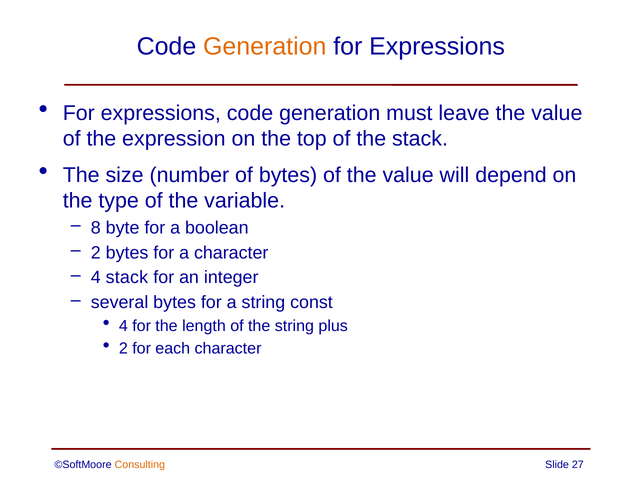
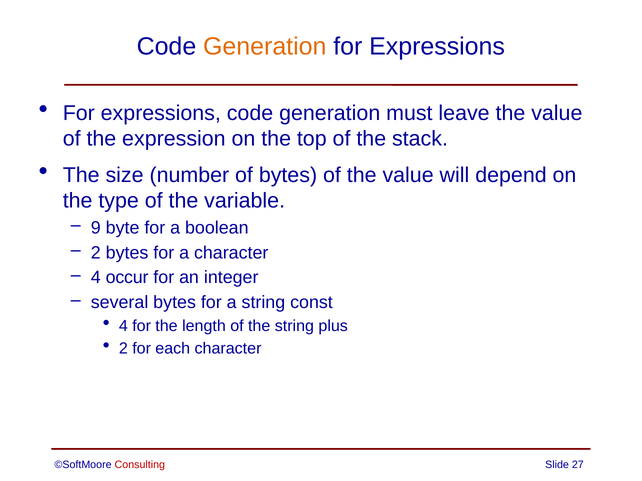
8: 8 -> 9 (96, 228)
4 stack: stack -> occur (127, 278)
Consulting colour: orange -> red (140, 465)
